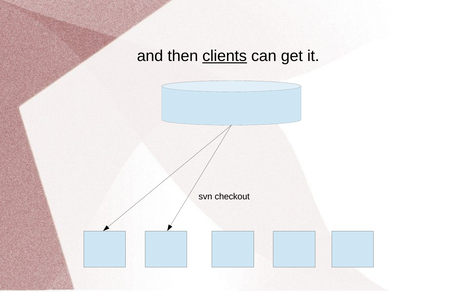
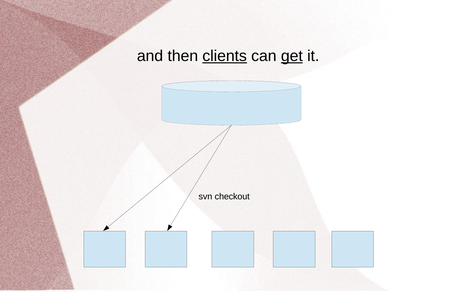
get underline: none -> present (292, 56)
